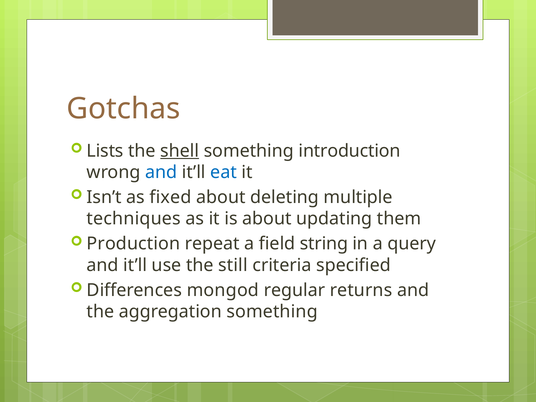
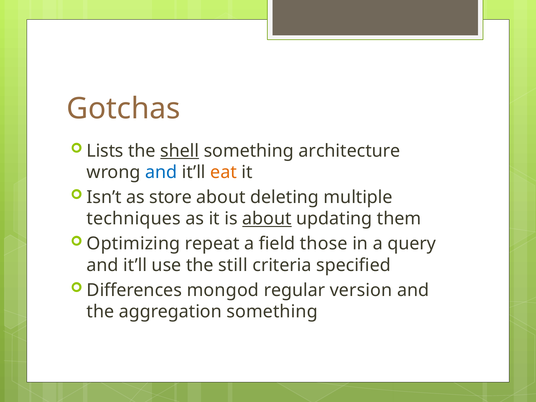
introduction: introduction -> architecture (349, 151)
eat colour: blue -> orange (224, 172)
fixed: fixed -> store (171, 197)
about underline: none -> present (267, 219)
Production: Production -> Optimizing (133, 244)
string: string -> those (324, 244)
returns: returns -> version (361, 290)
